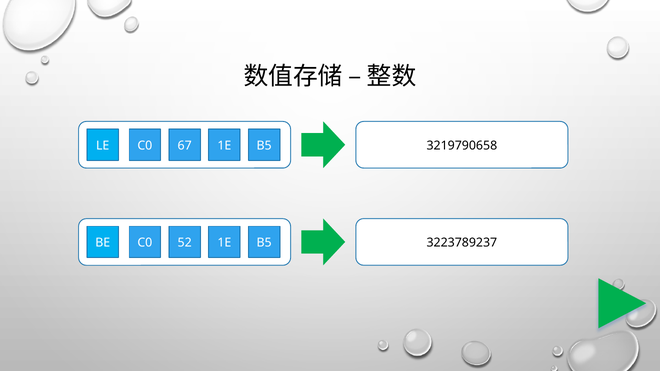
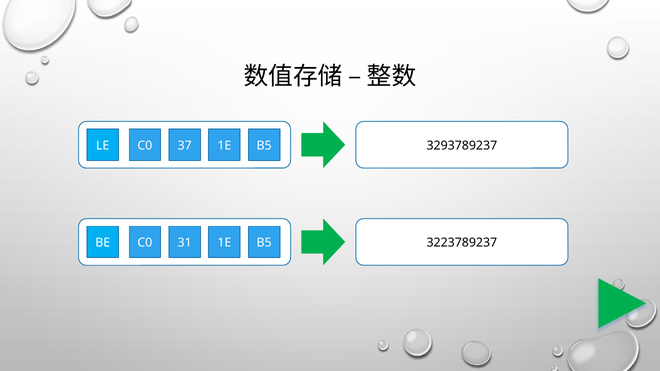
67: 67 -> 37 (185, 146)
3219790658: 3219790658 -> 3293789237 (462, 146)
52: 52 -> 31 (185, 243)
